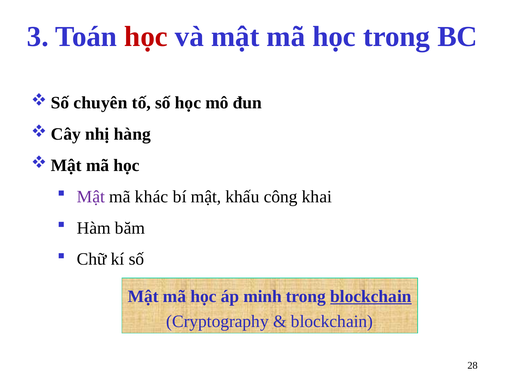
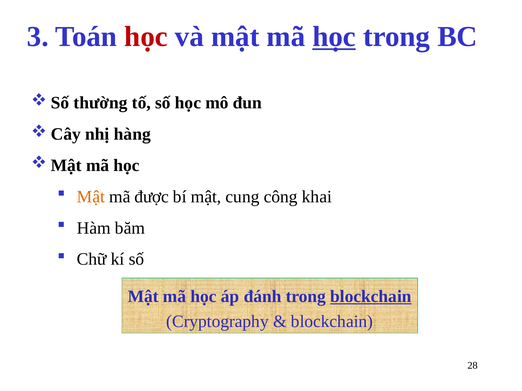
học underline: none -> present (334, 37)
chuyên: chuyên -> thường (101, 103)
Mật colour: purple -> orange (91, 197)
khác: khác -> được (152, 197)
khấu: khấu -> cung (242, 197)
minh: minh -> đánh (263, 297)
